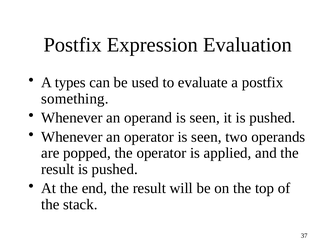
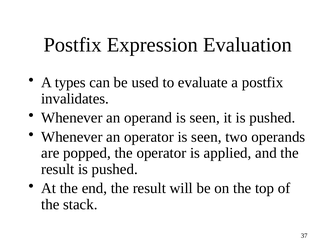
something: something -> invalidates (75, 99)
